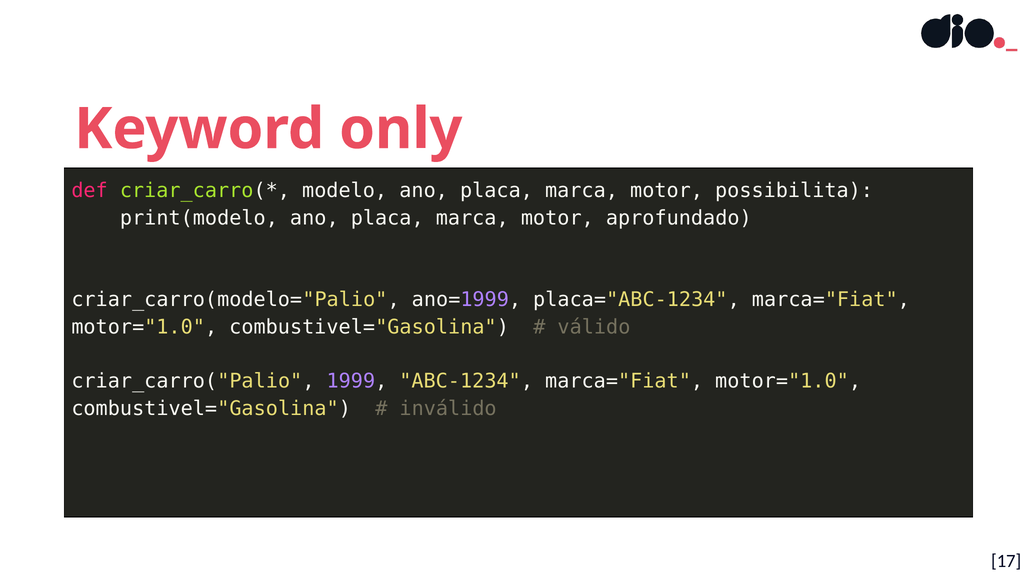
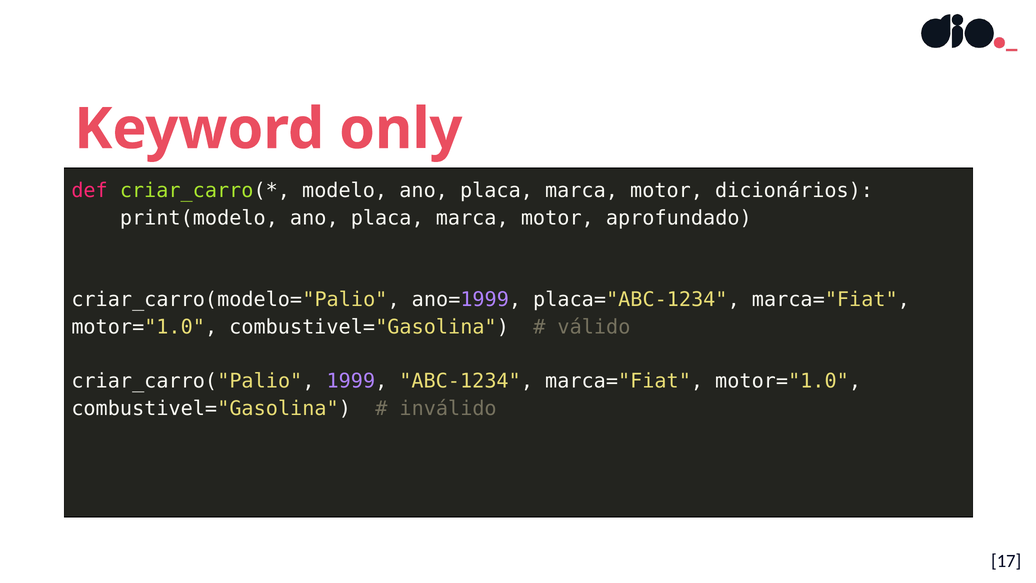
possibilita: possibilita -> dicionários (794, 191)
